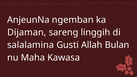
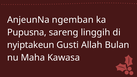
Dijaman: Dijaman -> Pupusna (27, 32)
salalamina: salalamina -> nyiptakeun (31, 45)
